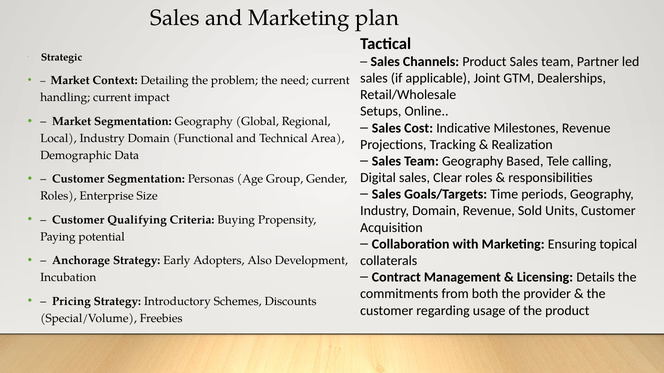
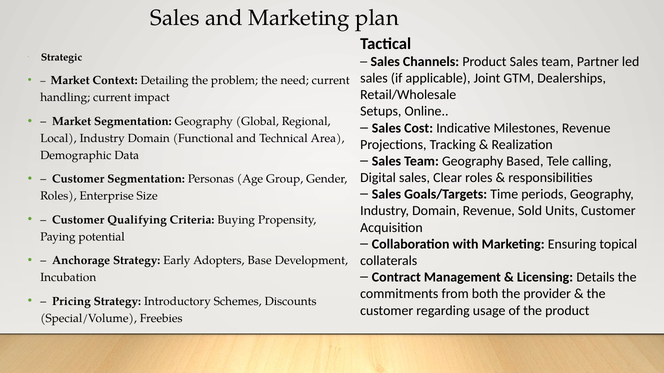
Also: Also -> Base (260, 261)
